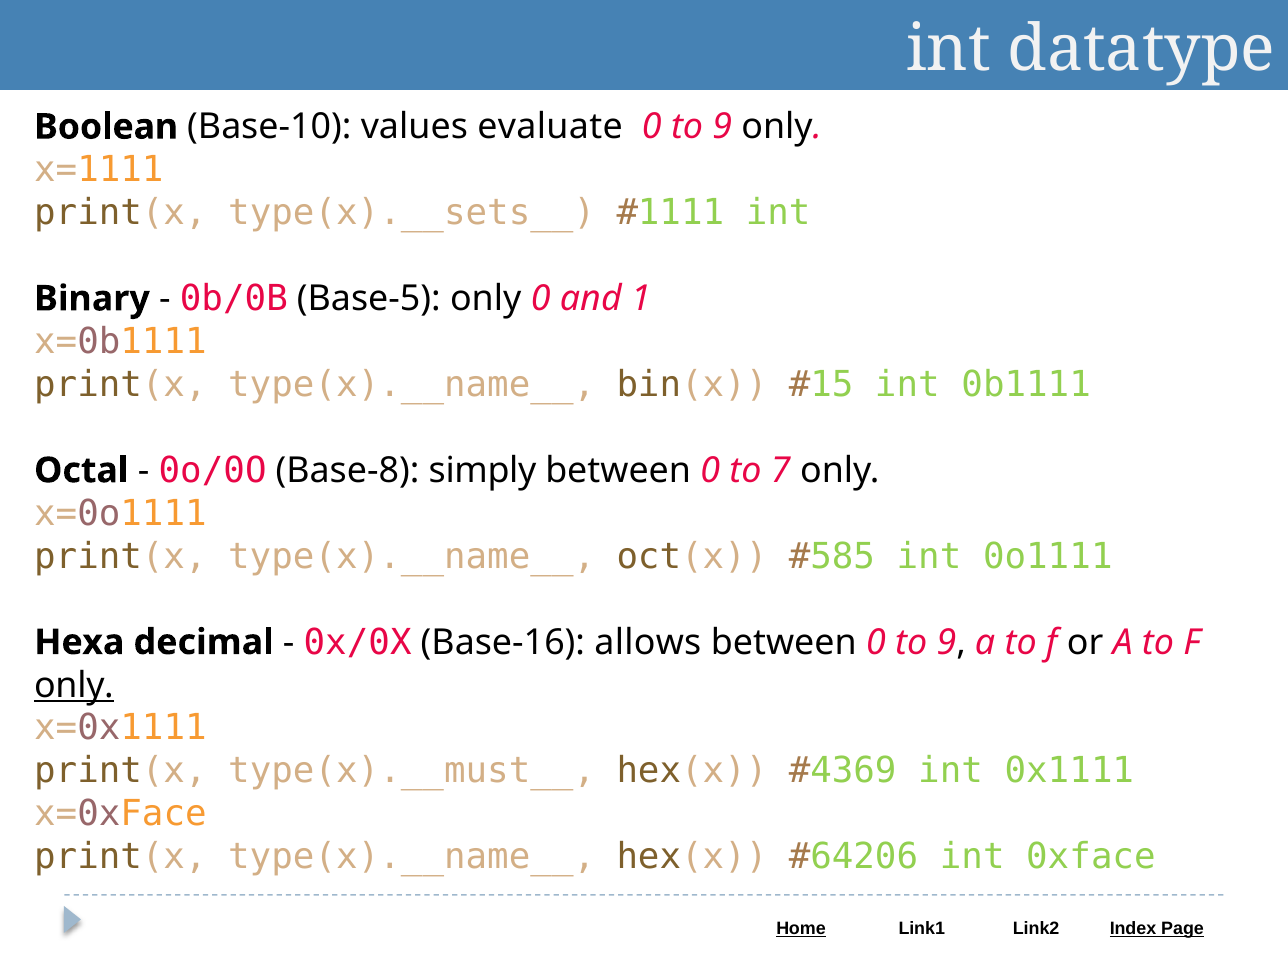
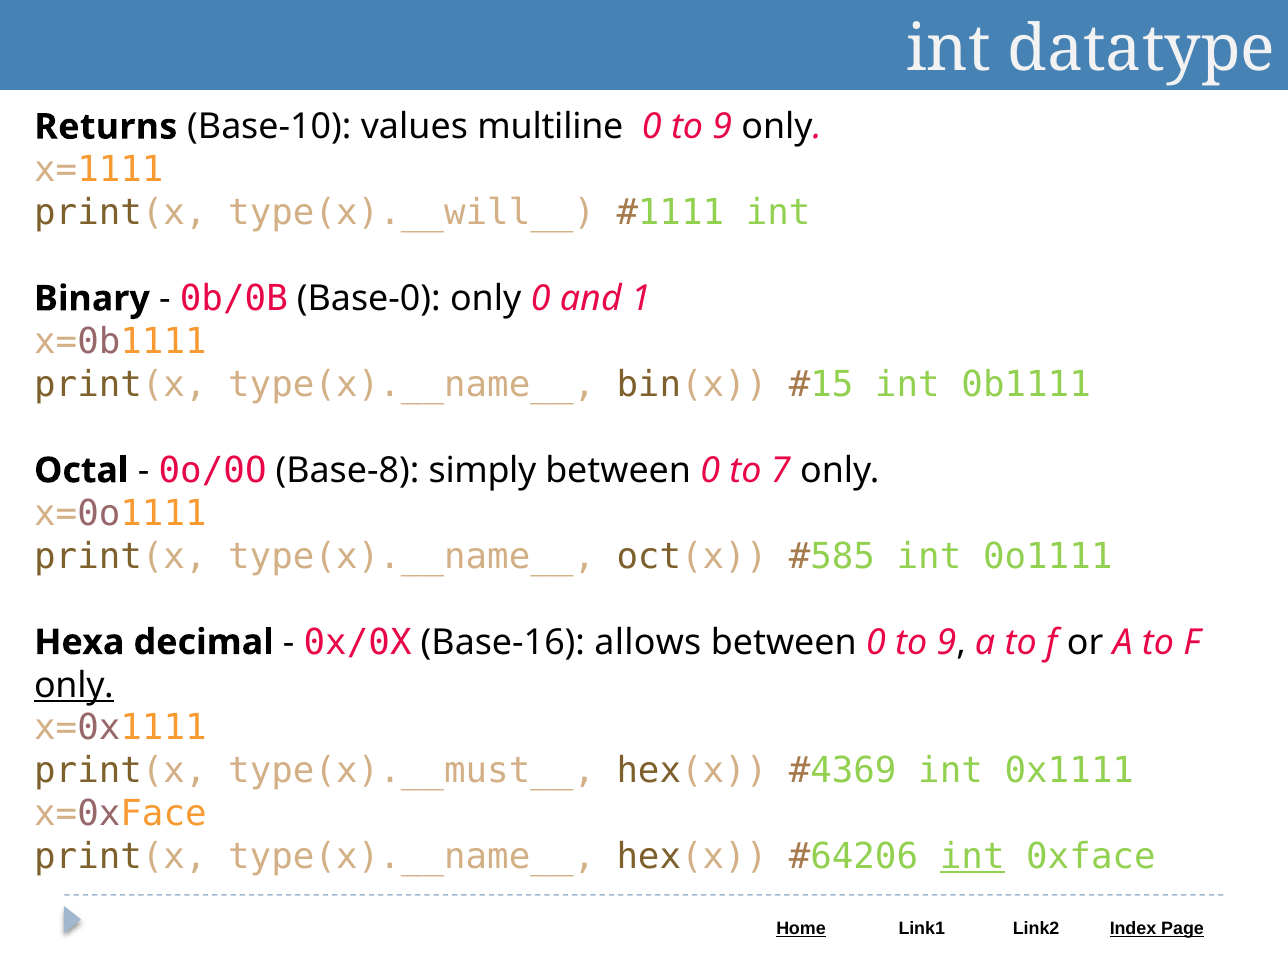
Boolean: Boolean -> Returns (106, 127)
evaluate: evaluate -> multiline (550, 127)
type(x).__sets__: type(x).__sets__ -> type(x).__will__ (412, 213)
Base-5: Base-5 -> Base-0 (369, 299)
int underline: none -> present (972, 857)
